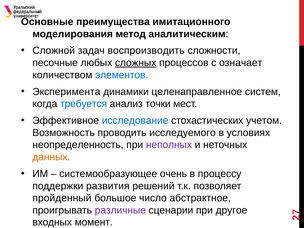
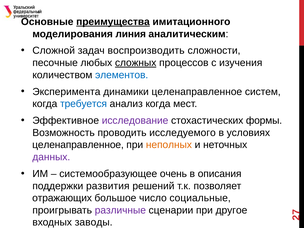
преимущества underline: none -> present (113, 22)
метод: метод -> линия (131, 34)
означает: означает -> изучения (241, 63)
анализ точки: точки -> когда (158, 104)
исследование colour: blue -> purple (135, 121)
учетом: учетом -> формы (264, 121)
неопределенность: неопределенность -> целенаправленное (78, 145)
неполных colour: purple -> orange (169, 145)
данных colour: orange -> purple (51, 157)
процессу: процессу -> описания (220, 174)
пройденный: пройденный -> отражающих (62, 198)
абстрактное: абстрактное -> социальные (200, 198)
момент: момент -> заводы (94, 222)
